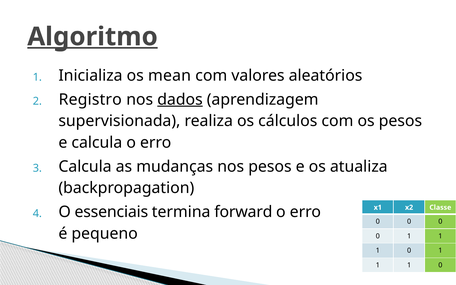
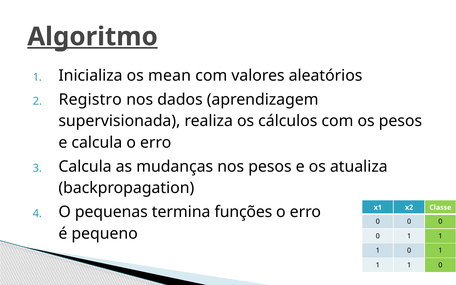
dados underline: present -> none (180, 99)
essenciais: essenciais -> pequenas (111, 212)
forward: forward -> funções (243, 212)
